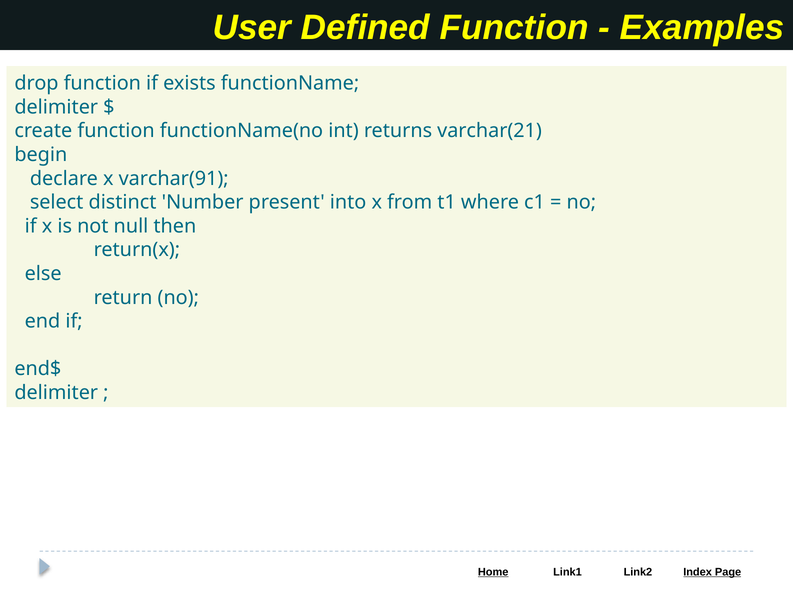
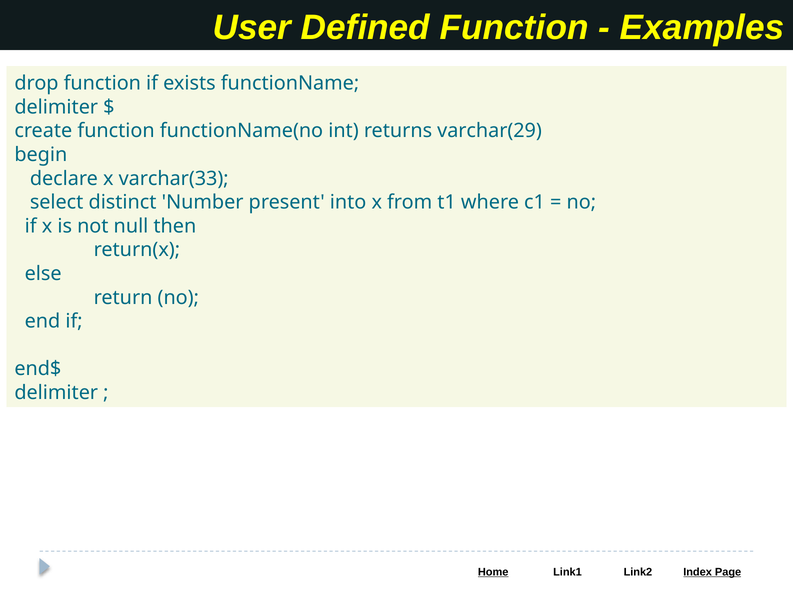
varchar(21: varchar(21 -> varchar(29 (490, 131)
varchar(91: varchar(91 -> varchar(33 (174, 178)
